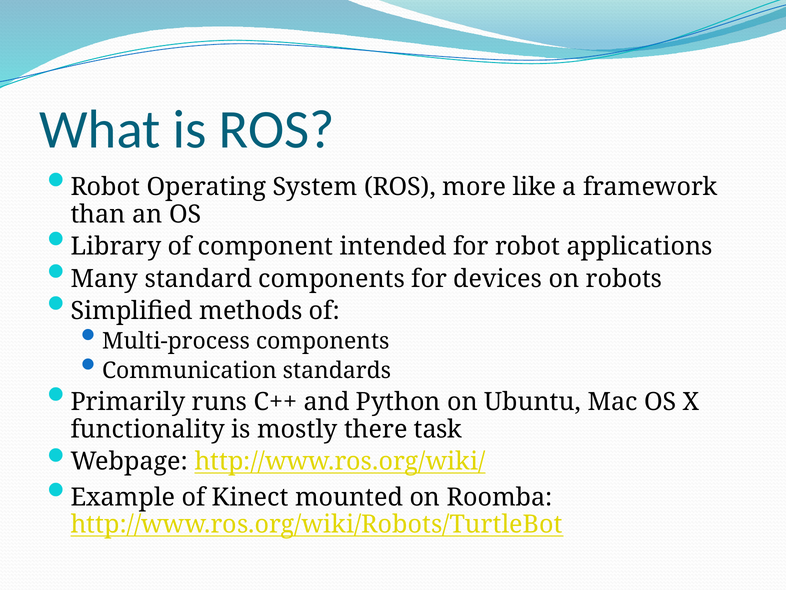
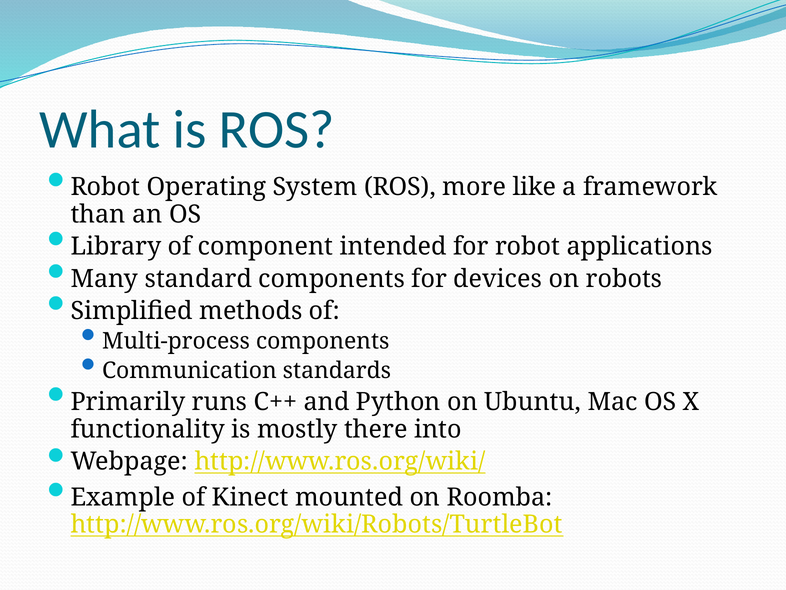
task: task -> into (438, 429)
